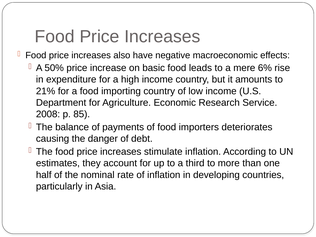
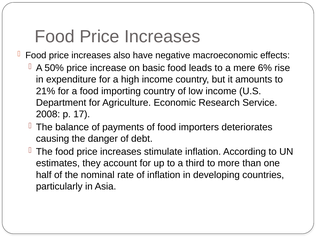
85: 85 -> 17 (82, 114)
